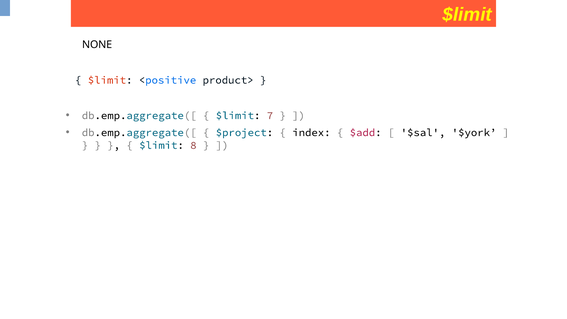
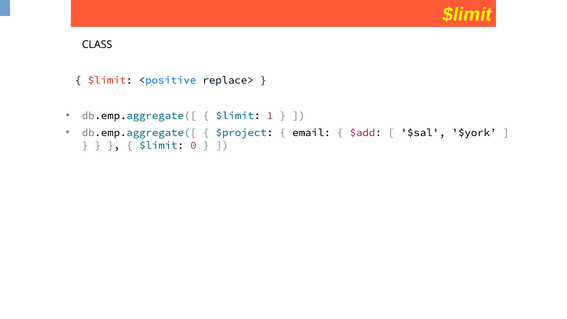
NONE: NONE -> CLASS (97, 45)
product>: product> -> replace> (228, 80)
7: 7 -> 1 (270, 116)
index: index -> email (311, 133)
8: 8 -> 0 (193, 145)
